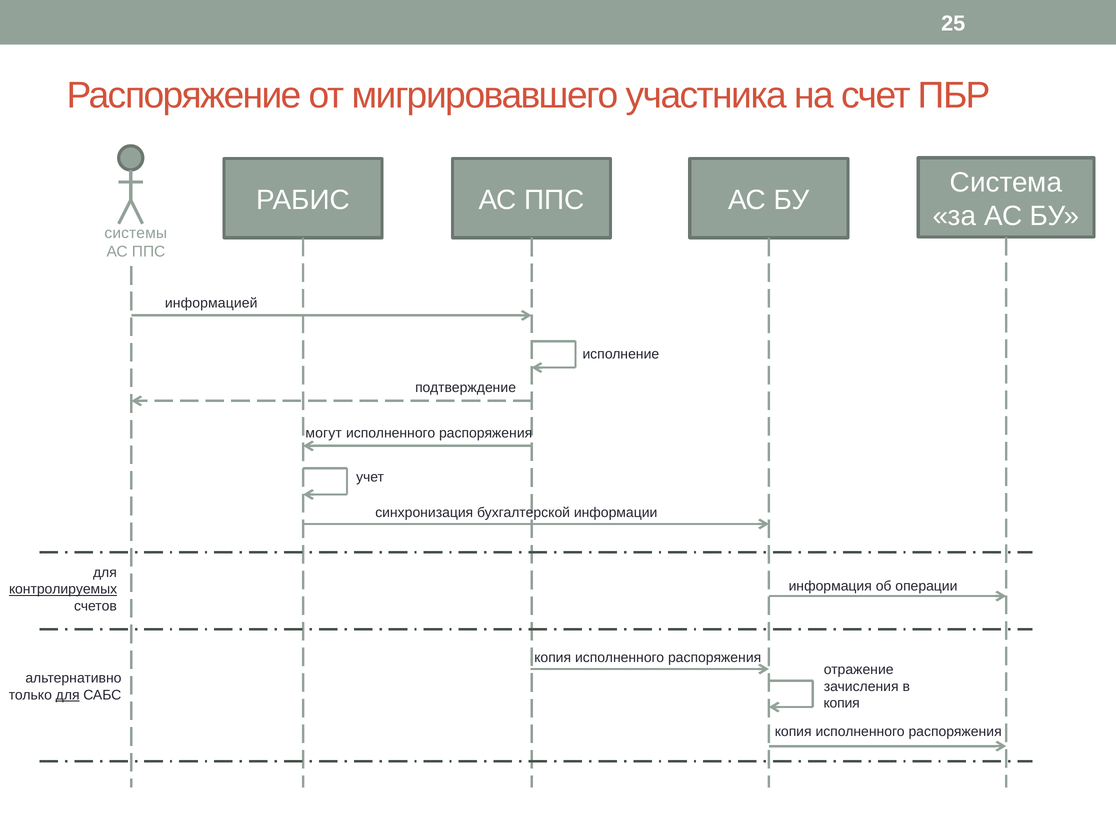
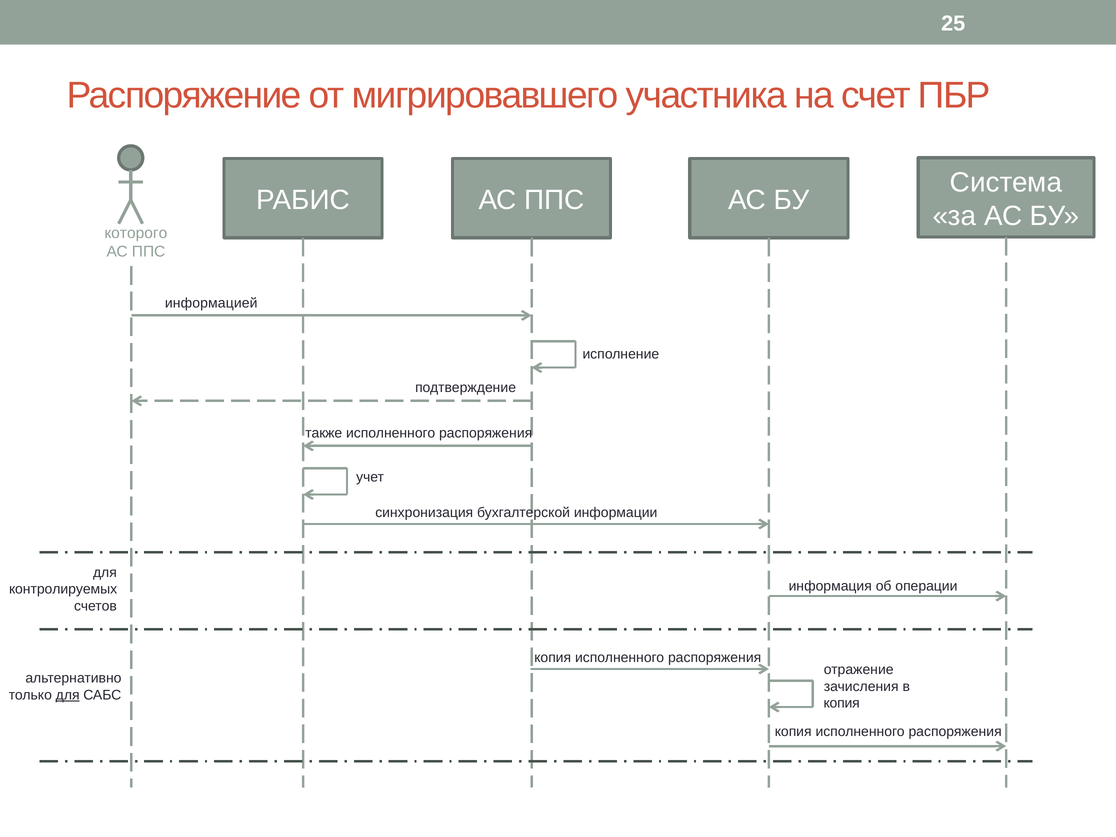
системы: системы -> которого (136, 233)
могут: могут -> также (324, 433)
контролируемых underline: present -> none (63, 589)
